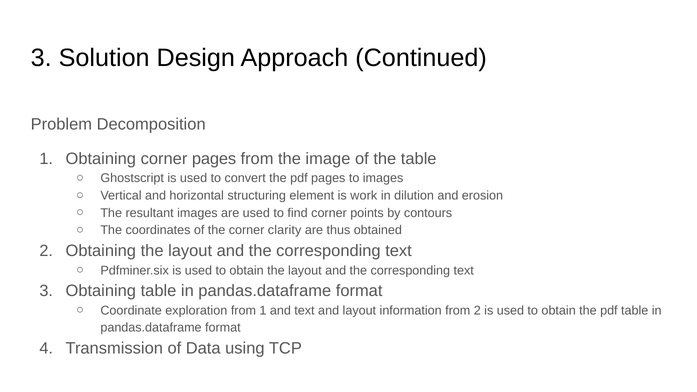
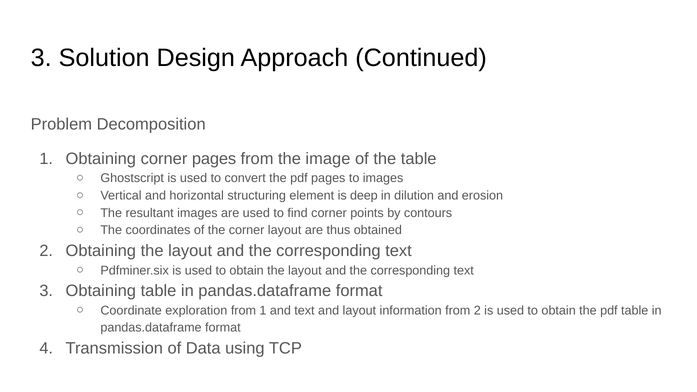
work: work -> deep (364, 196)
corner clarity: clarity -> layout (285, 230)
